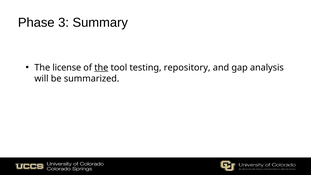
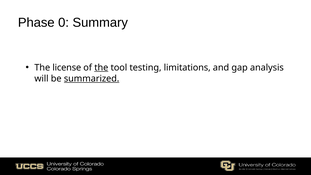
3: 3 -> 0 (64, 22)
repository: repository -> limitations (187, 68)
summarized underline: none -> present (92, 79)
